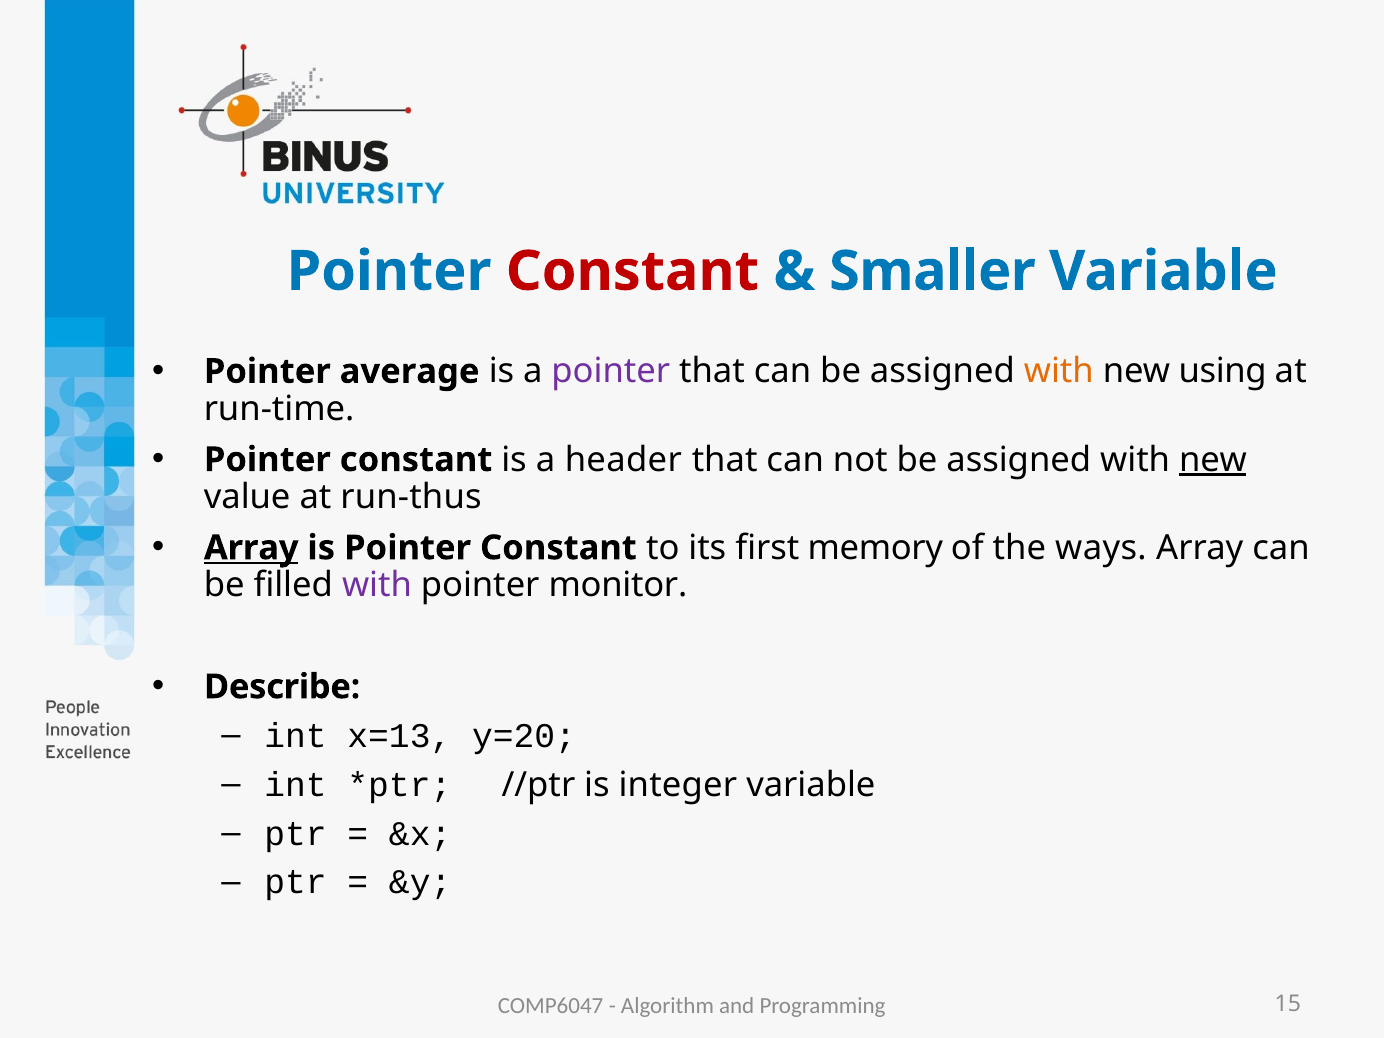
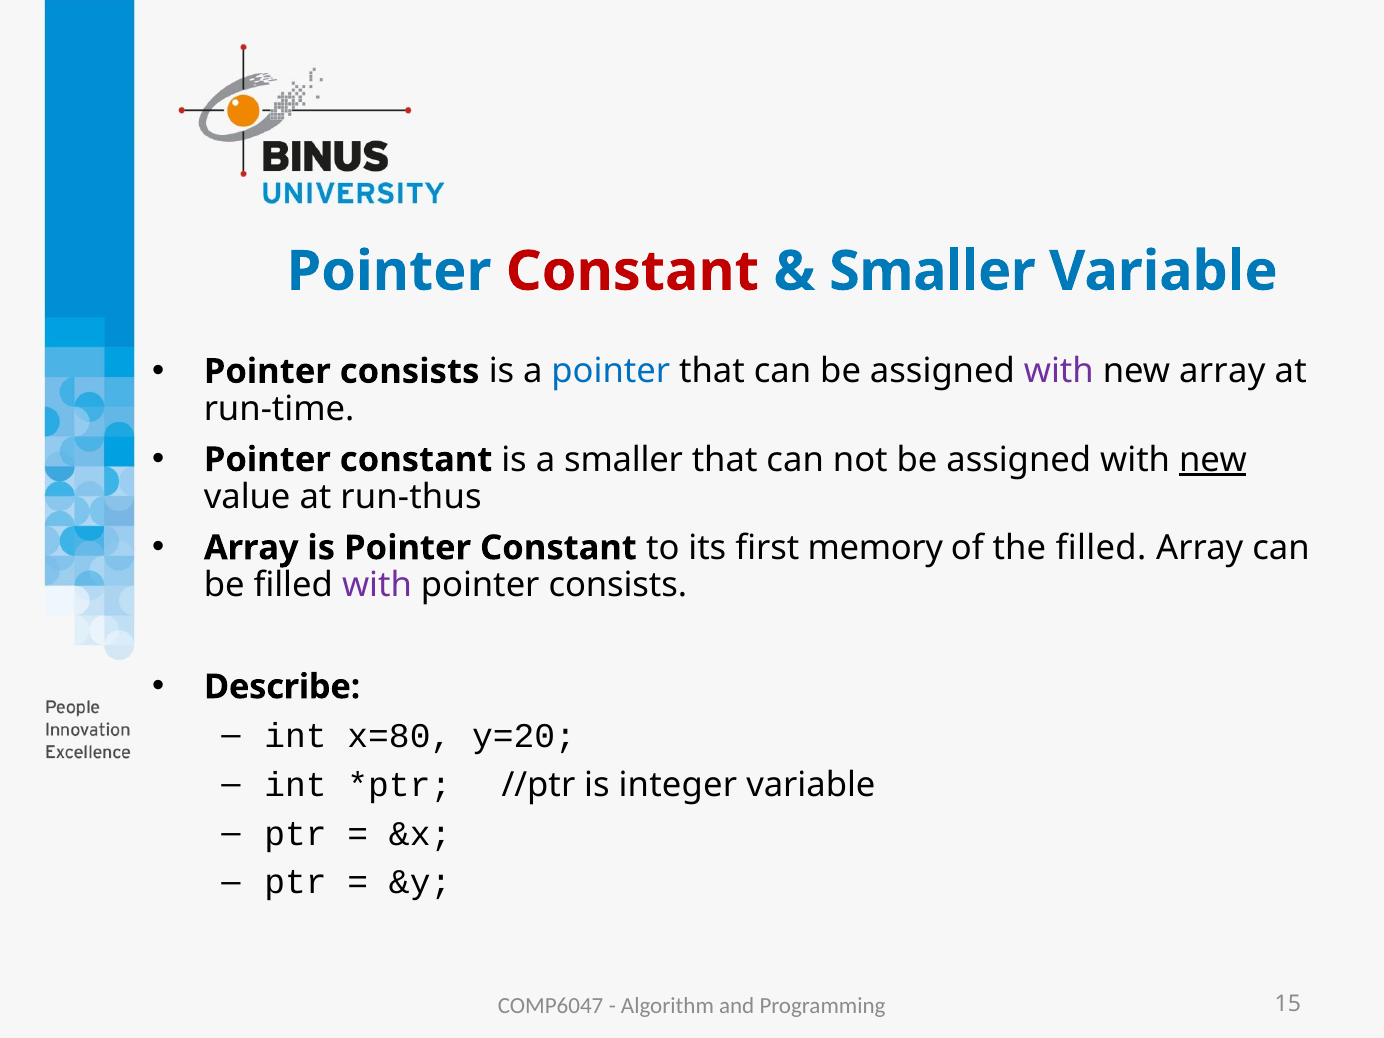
average: average -> consists (410, 371)
pointer colour: purple -> blue (611, 371)
with colour: orange -> purple (1059, 371)
new using: using -> array (1222, 371)
a header: header -> smaller (624, 460)
Array underline: present -> none (251, 548)
the ways: ways -> filled (1101, 548)
monitor: monitor -> consists (618, 585)
x=13: x=13 -> x=80 (399, 736)
